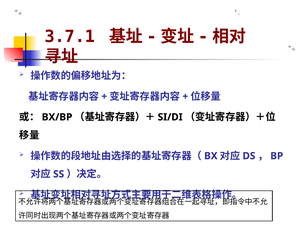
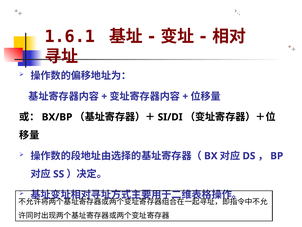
3.7.1: 3.7.1 -> 1.6.1 (70, 36)
